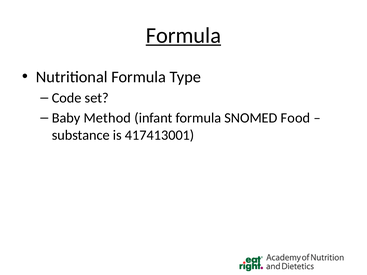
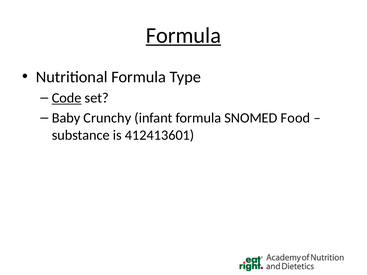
Code underline: none -> present (67, 98)
Method: Method -> Crunchy (107, 118)
417413001: 417413001 -> 412413601 (160, 135)
